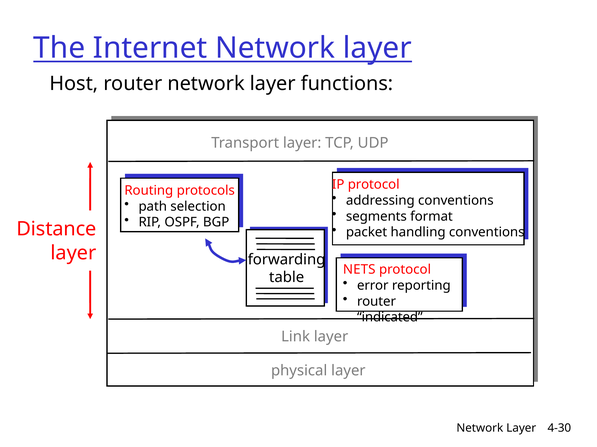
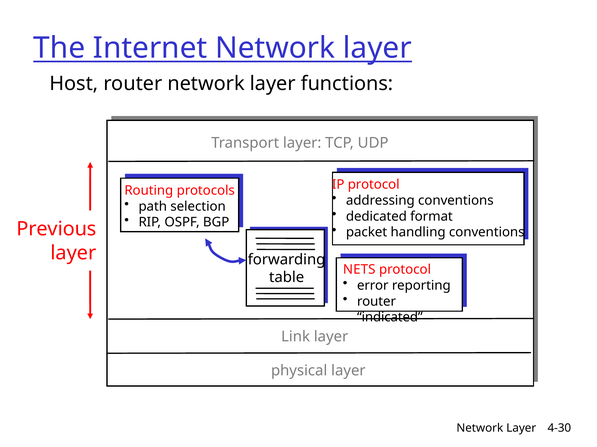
segments: segments -> dedicated (376, 217)
Distance: Distance -> Previous (56, 229)
